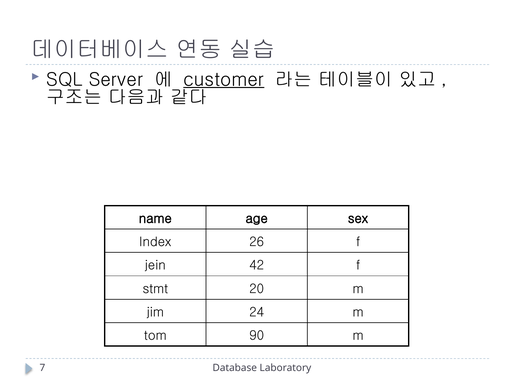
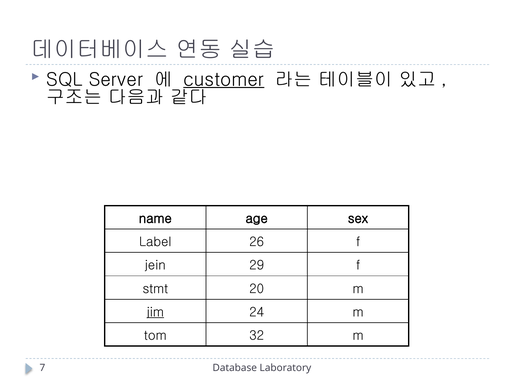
Index: Index -> Label (155, 241)
42: 42 -> 29 (257, 265)
jim underline: none -> present (155, 312)
90: 90 -> 32 (257, 335)
